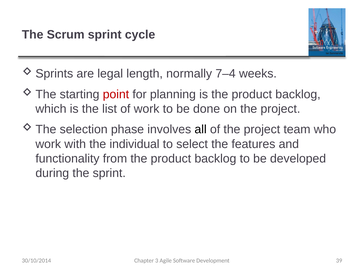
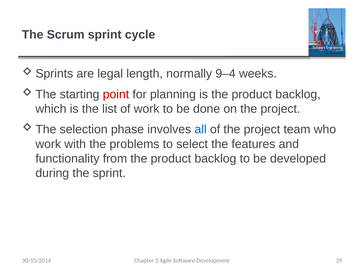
7–4: 7–4 -> 9–4 (226, 74)
all colour: black -> blue (201, 129)
individual: individual -> problems (134, 144)
